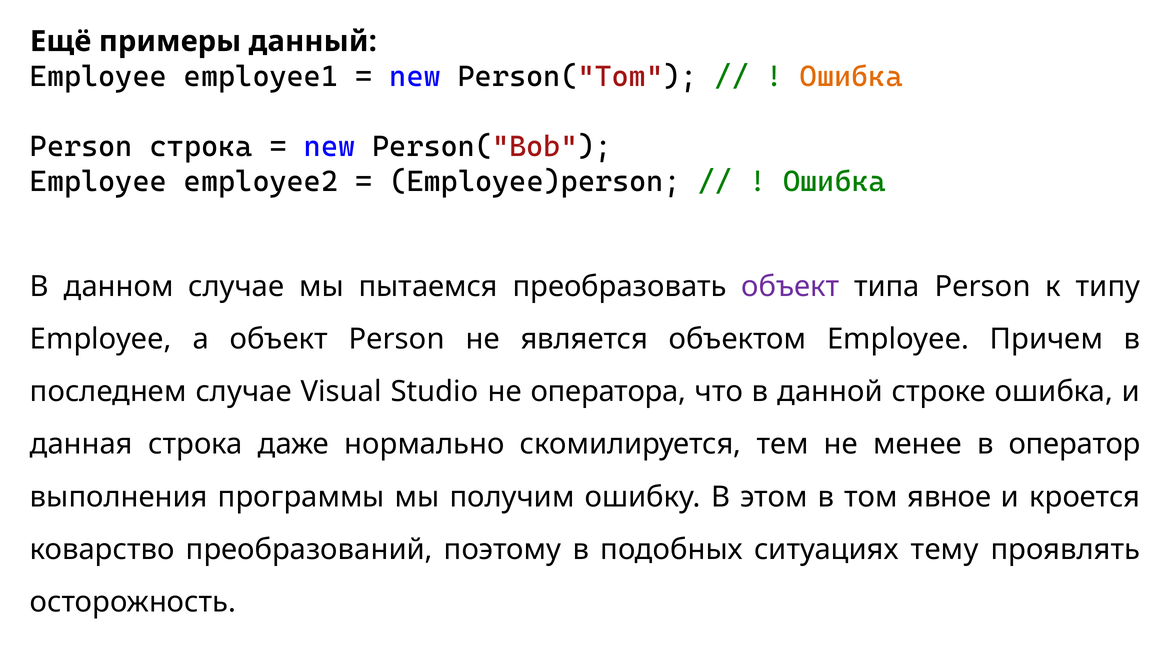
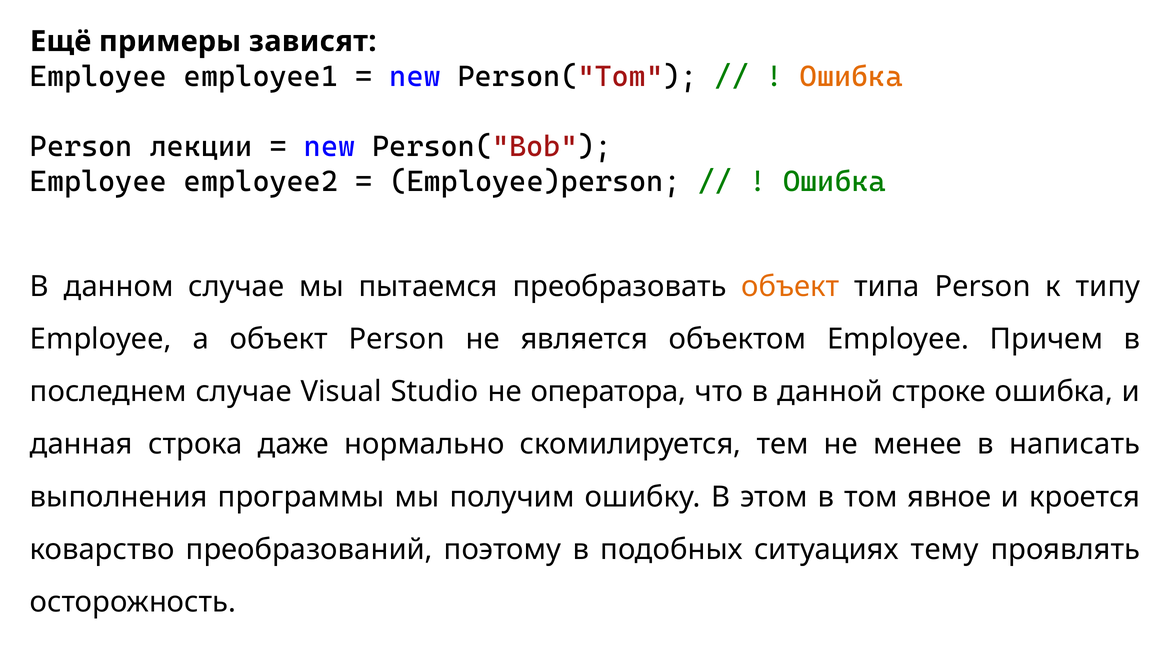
данный: данный -> зависят (313, 41)
Person строка: строка -> лекции (201, 147)
объект colour: purple -> orange (790, 287)
оператор: оператор -> написать (1075, 445)
